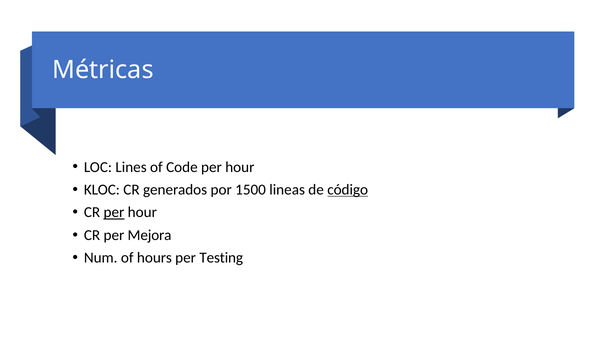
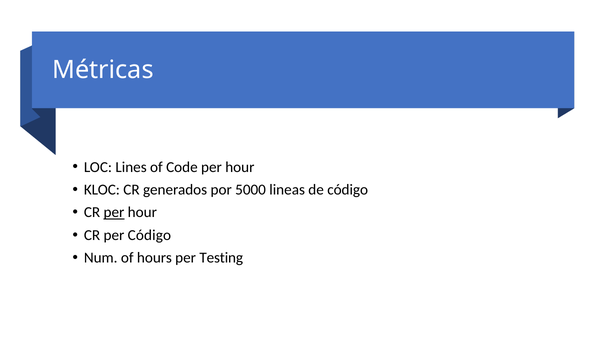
1500: 1500 -> 5000 (251, 190)
código underline: present -> none (348, 190)
per Mejora: Mejora -> Código (149, 235)
